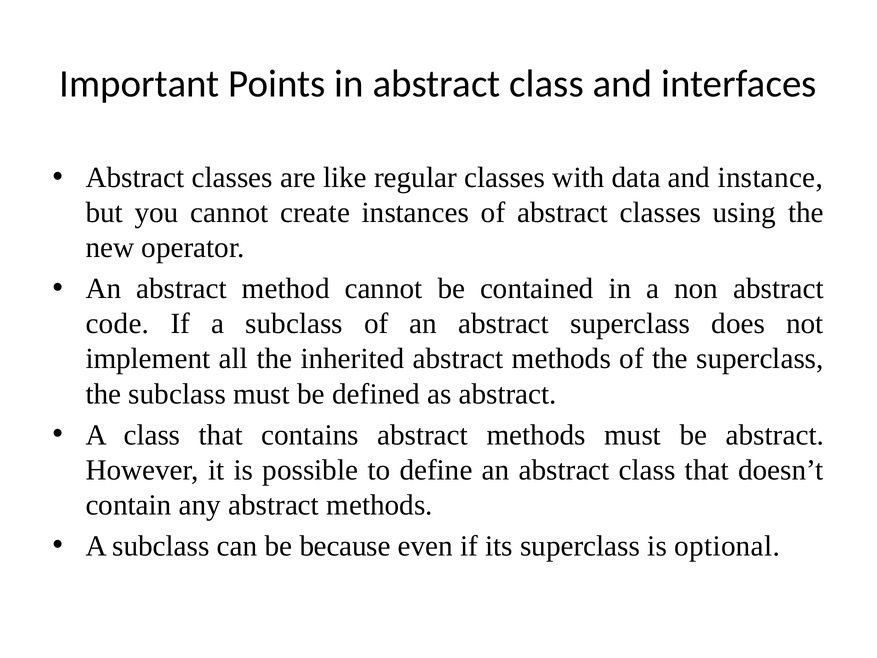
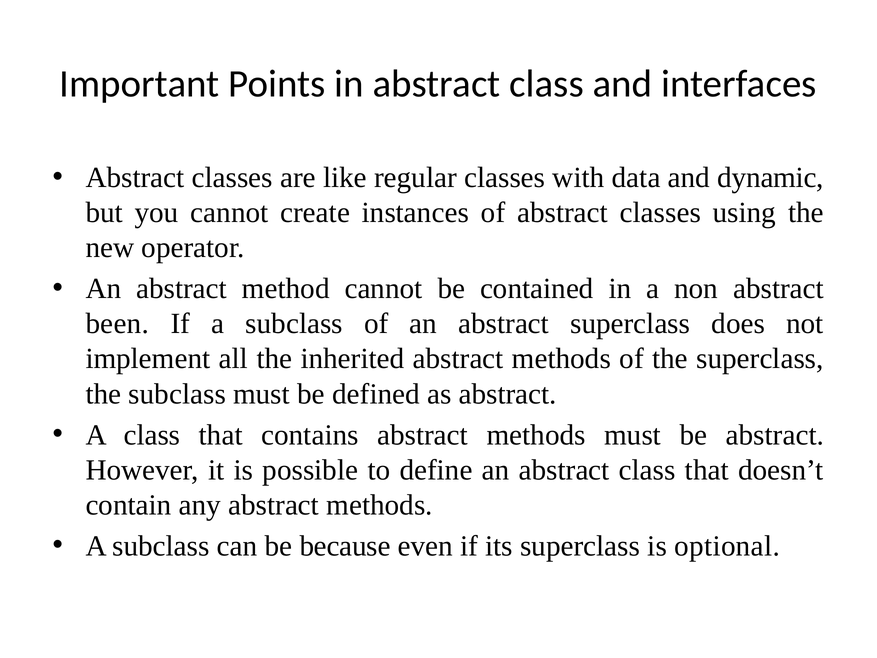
instance: instance -> dynamic (771, 177)
code: code -> been (117, 324)
